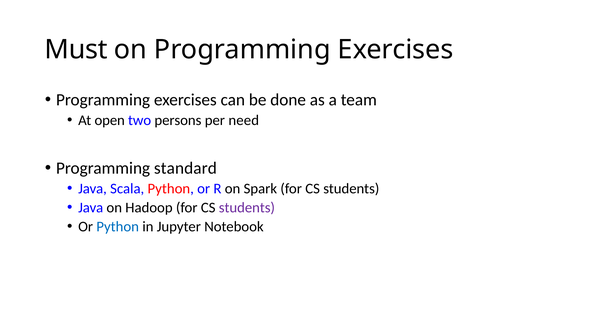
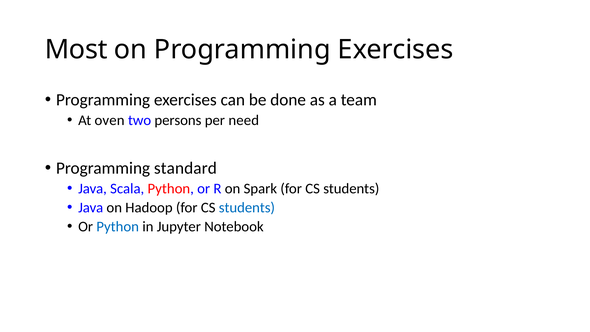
Must: Must -> Most (76, 50)
open: open -> oven (110, 120)
students colour: purple -> blue (247, 208)
